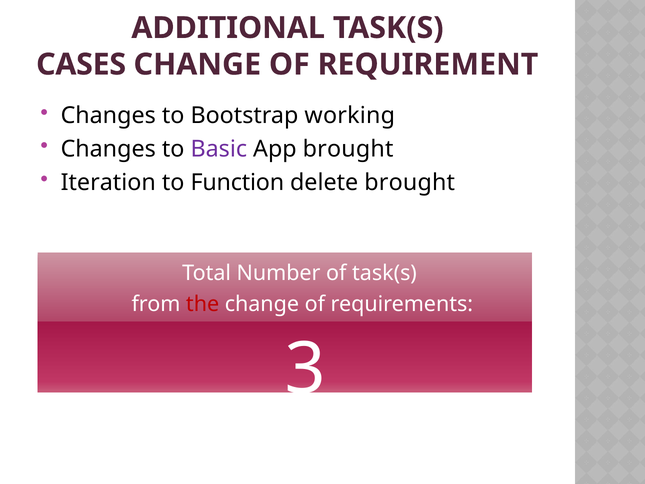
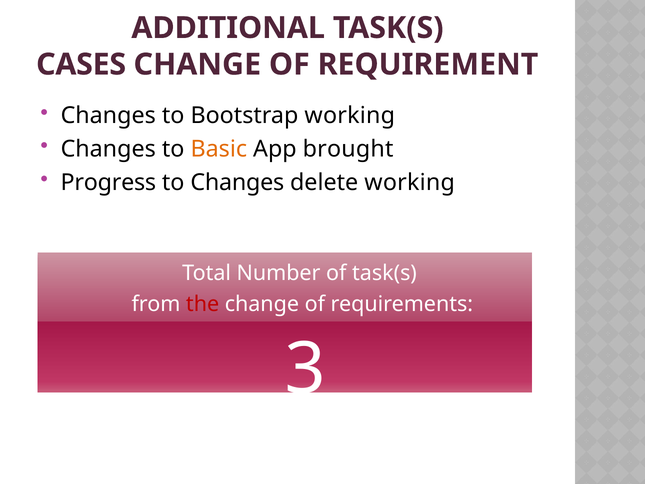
Basic colour: purple -> orange (219, 149)
Iteration: Iteration -> Progress (108, 182)
to Function: Function -> Changes (237, 182)
delete brought: brought -> working (410, 182)
